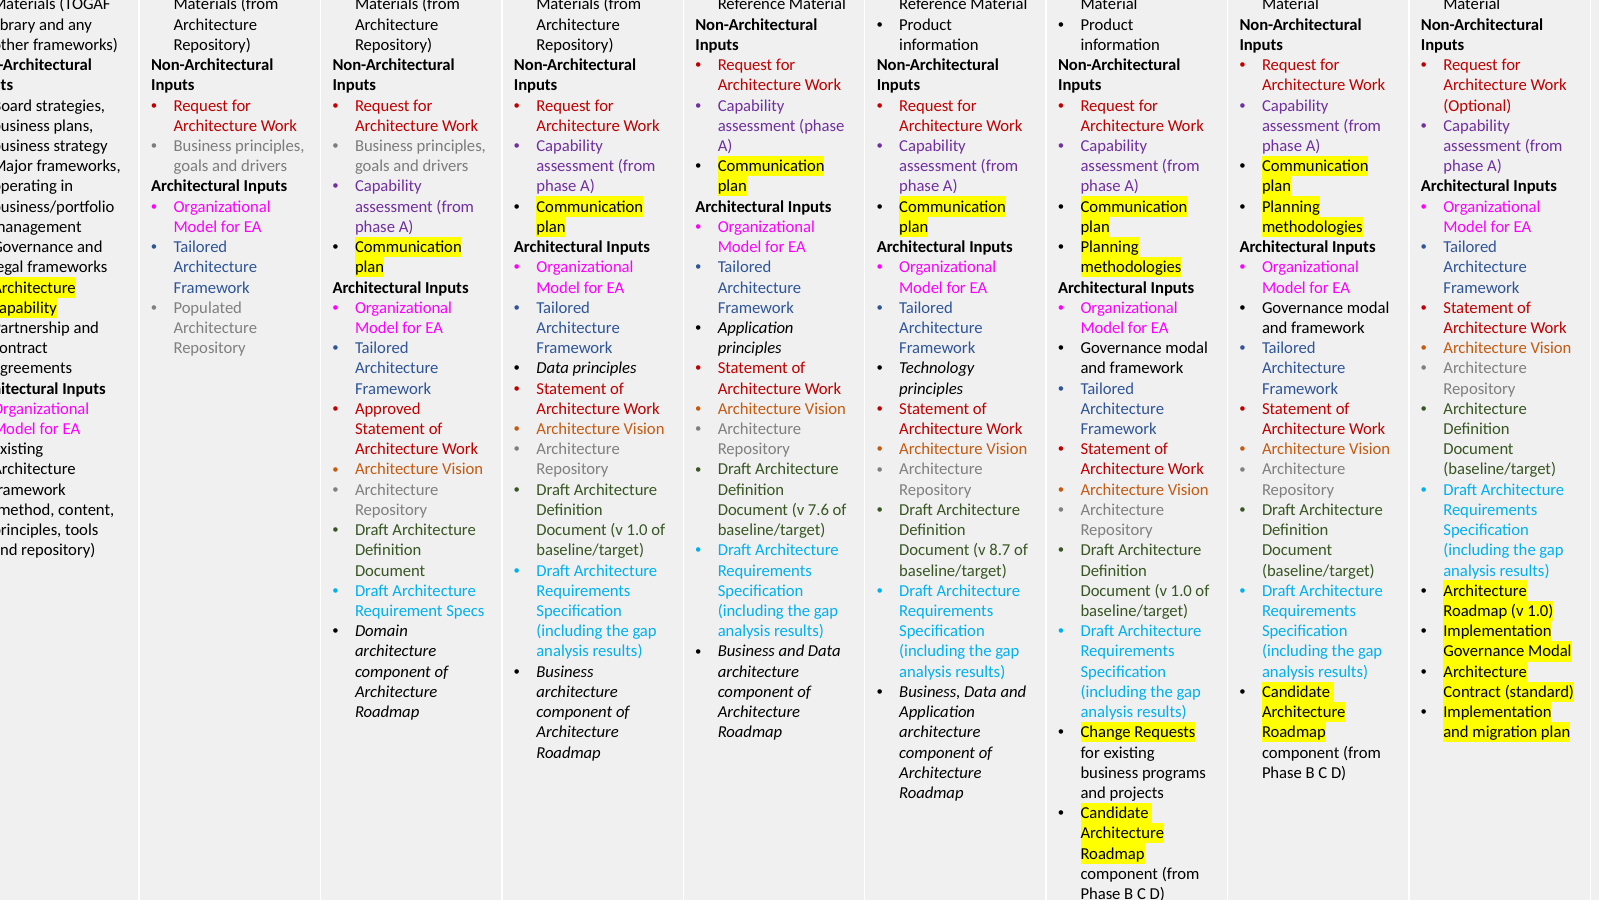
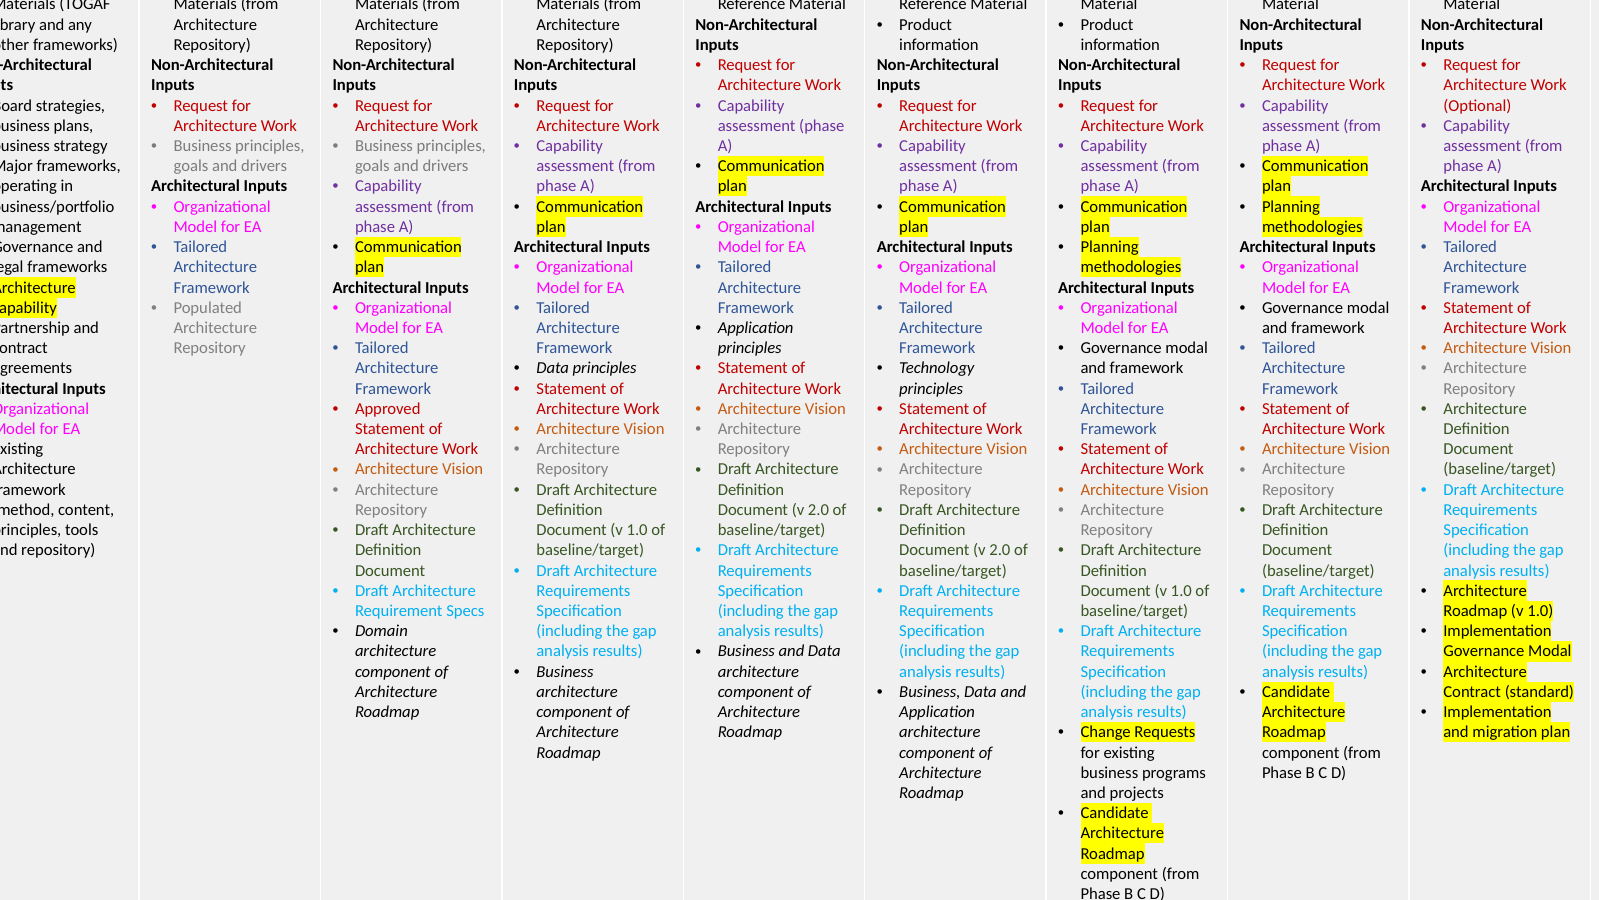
7.6: 7.6 -> 2.0 (818, 510)
8.7: 8.7 -> 2.0 (1000, 550)
